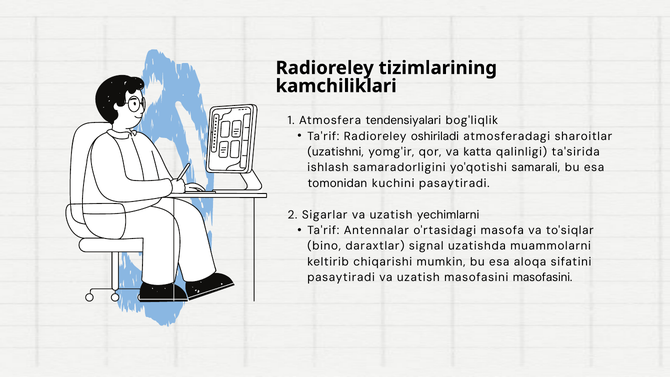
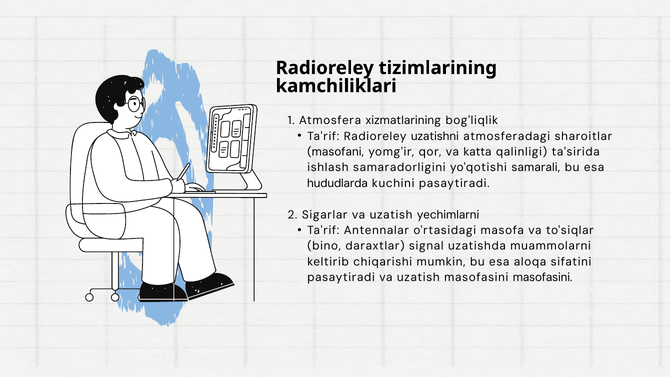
tendensiyalari: tendensiyalari -> xizmatlarining (403, 121)
oshiriladi: oshiriladi -> uzatishni (435, 136)
uzatishni: uzatishni -> masofani (336, 152)
tomonidan: tomonidan -> hududlarda (337, 183)
